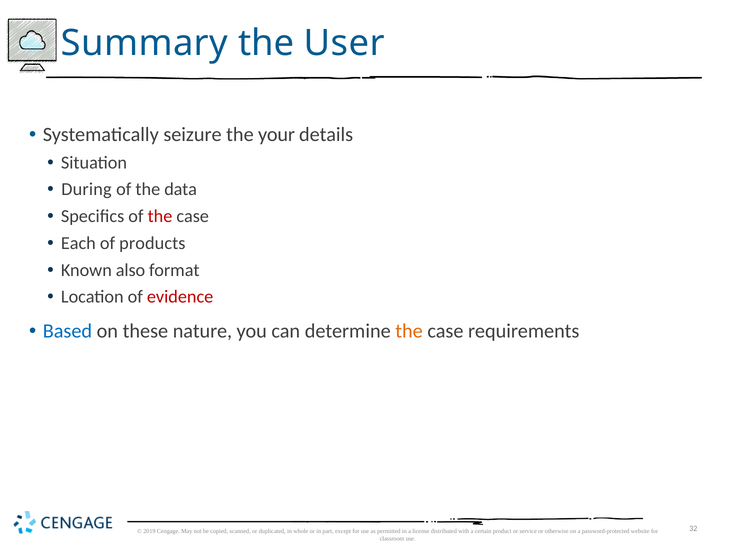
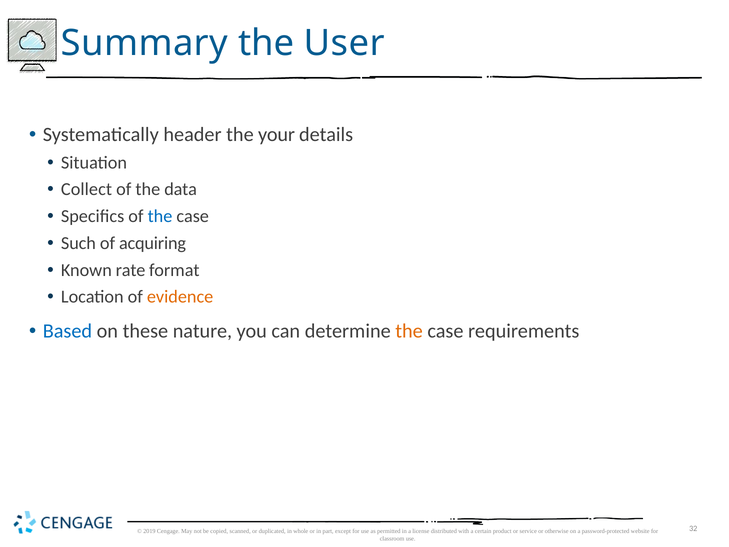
seizure: seizure -> header (193, 134)
During: During -> Collect (86, 189)
the colour: red -> blue (160, 216)
Each: Each -> Such (78, 243)
products: products -> acquiring (152, 243)
also: also -> rate (131, 270)
evidence colour: red -> orange (180, 297)
